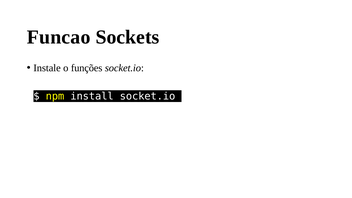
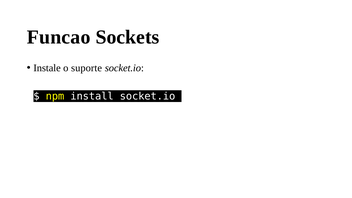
funções: funções -> suporte (87, 68)
